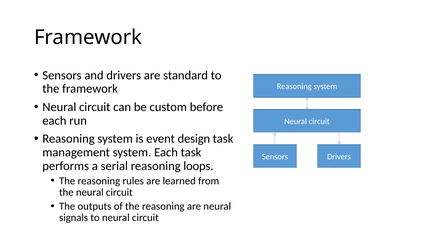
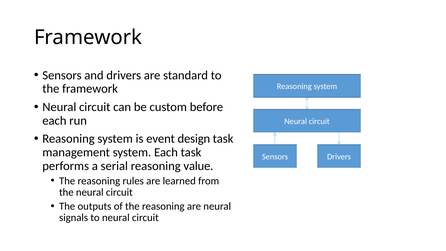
loops: loops -> value (198, 166)
